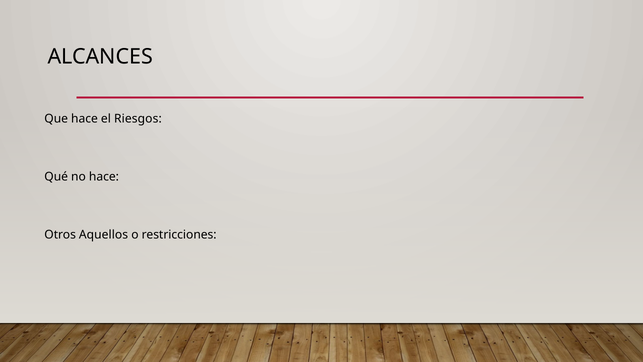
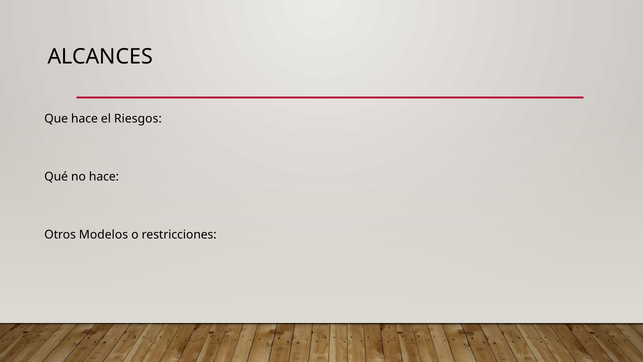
Aquellos: Aquellos -> Modelos (104, 235)
